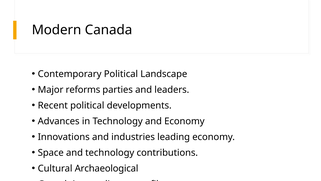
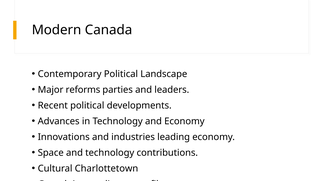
Archaeological: Archaeological -> Charlottetown (106, 168)
